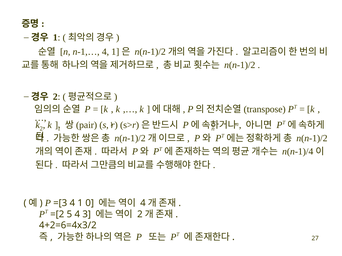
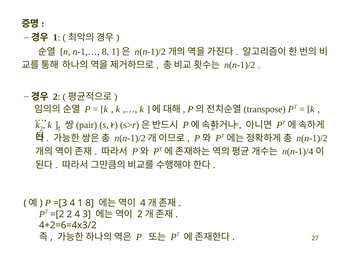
n-1,… 4: 4 -> 8 (105, 52)
1 0: 0 -> 8 (90, 203)
=[2 5: 5 -> 2 (69, 215)
